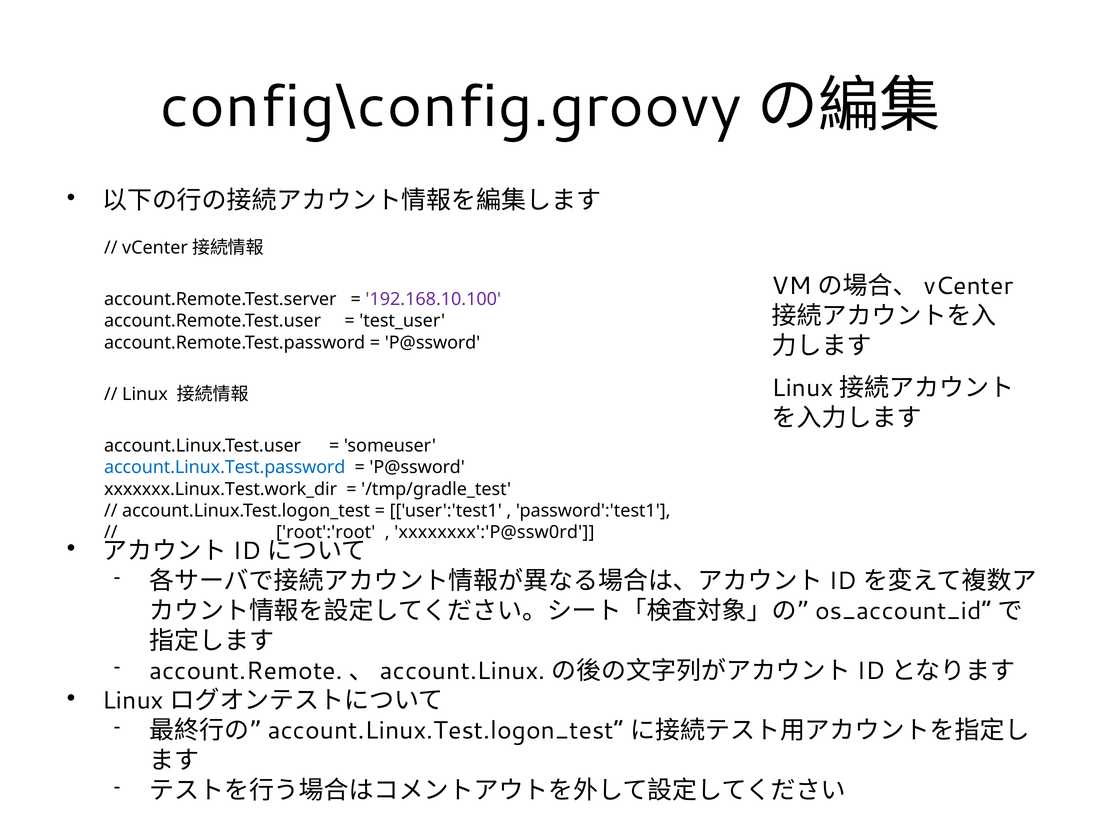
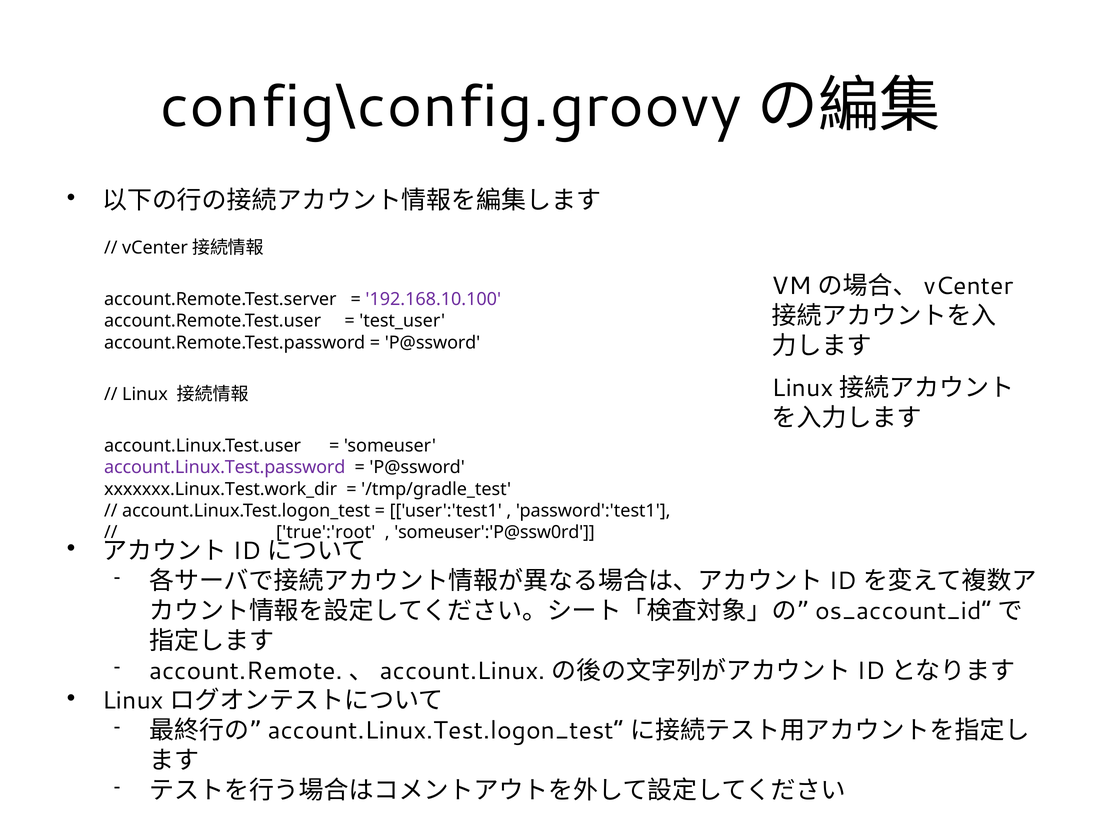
account.Linux.Test.password colour: blue -> purple (225, 467)
root':'root: root':'root -> true':'root (326, 532)
xxxxxxxx':'P@ssw0rd: xxxxxxxx':'P@ssw0rd -> someuser':'P@ssw0rd (495, 532)
